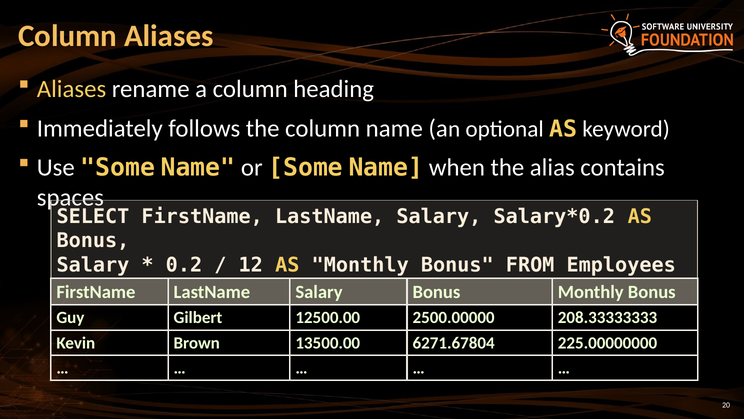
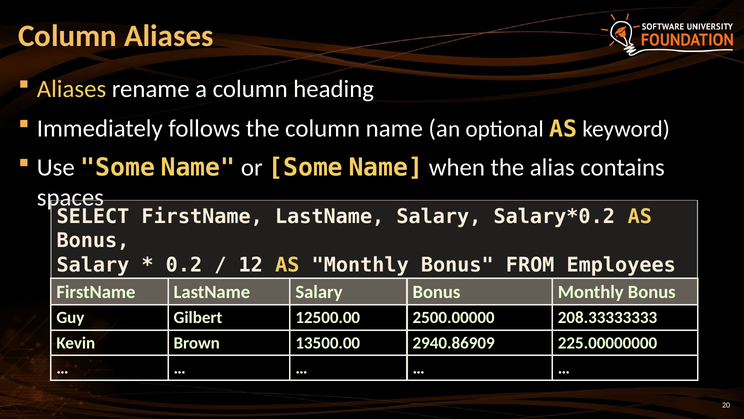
6271.67804: 6271.67804 -> 2940.86909 (454, 343)
